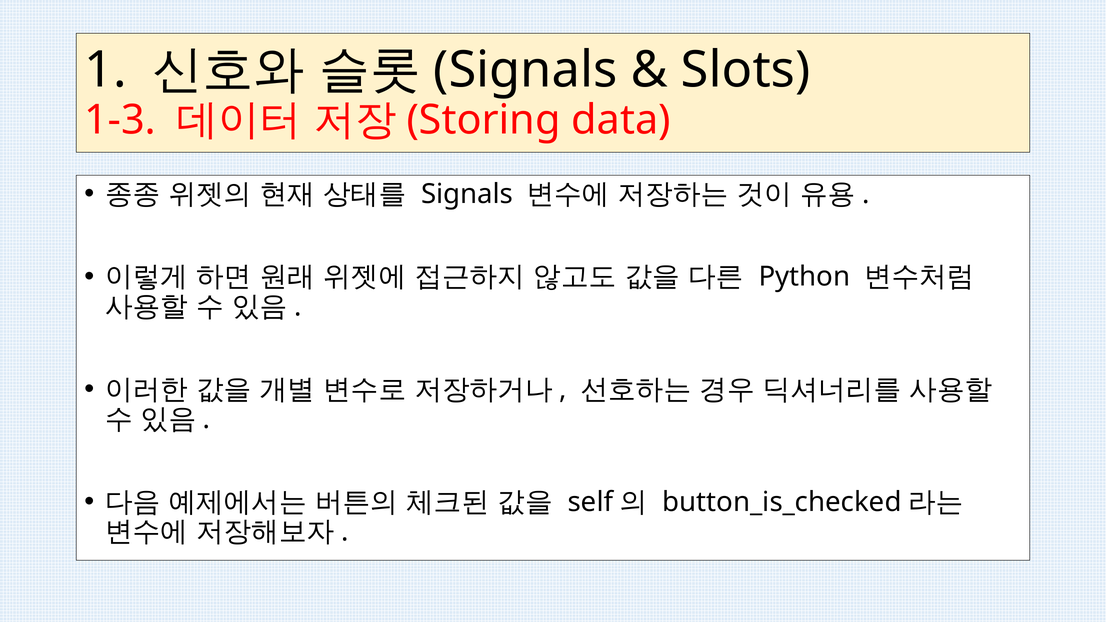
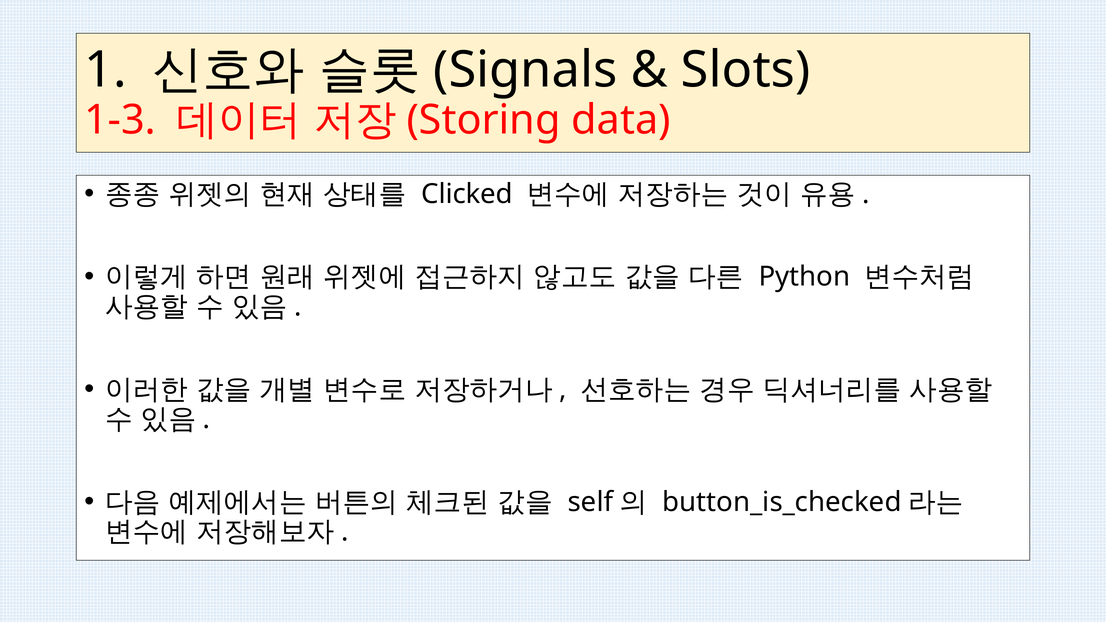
Signals: Signals -> Clicked (467, 194)
